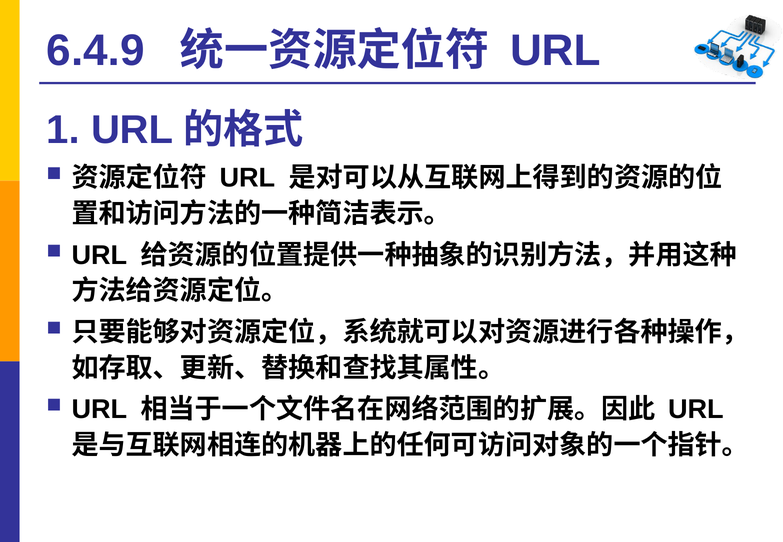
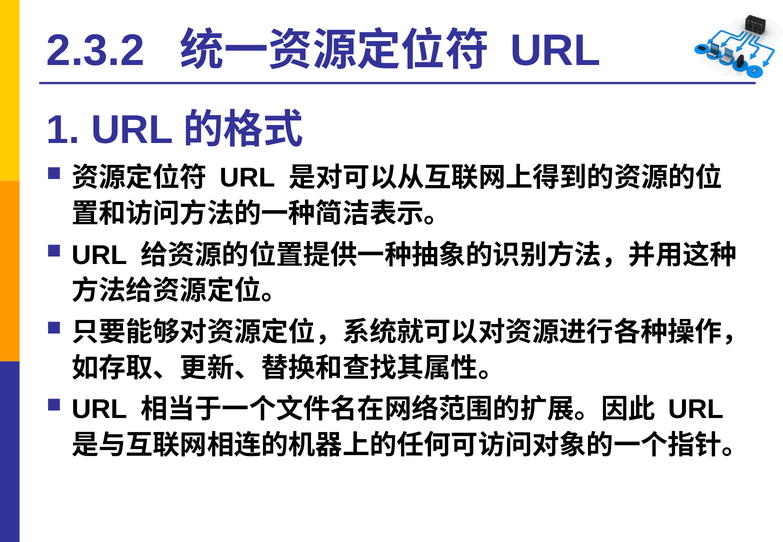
6.4.9: 6.4.9 -> 2.3.2 (96, 50)
